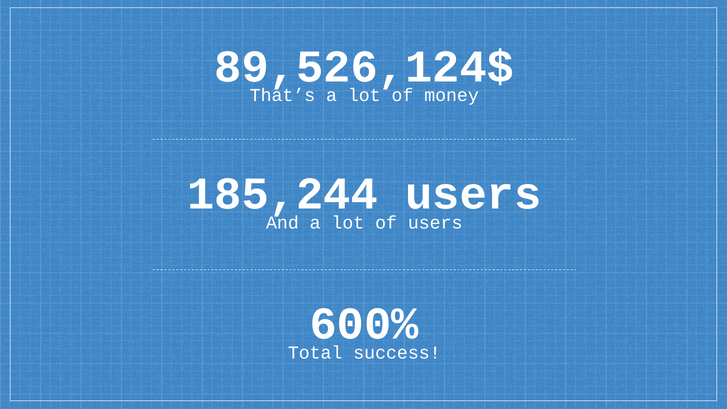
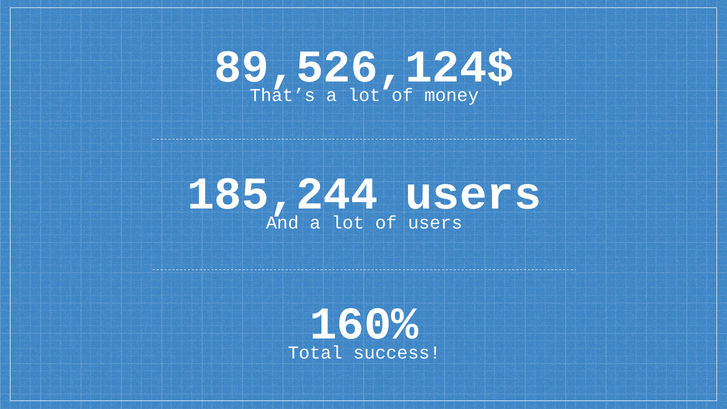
600%: 600% -> 160% (364, 324)
